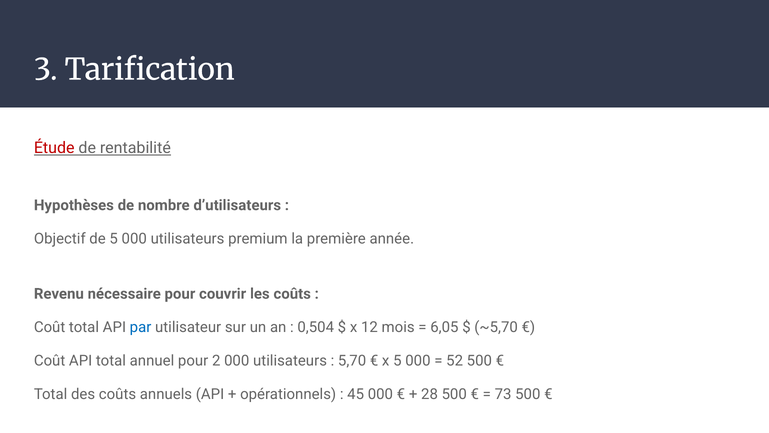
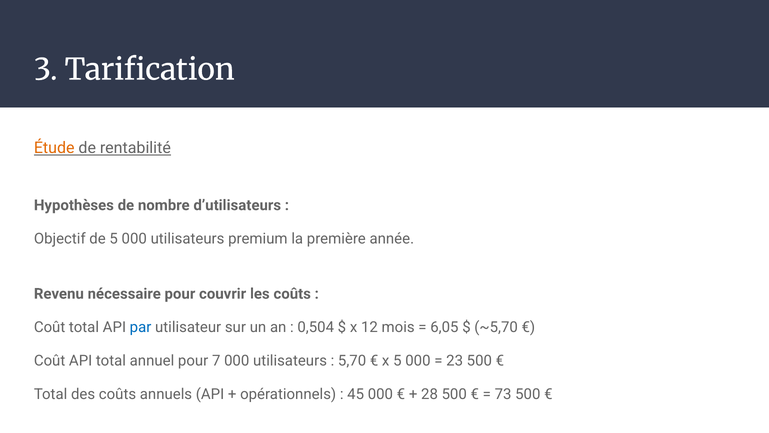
Étude colour: red -> orange (54, 148)
2: 2 -> 7 (216, 360)
52: 52 -> 23 (455, 360)
